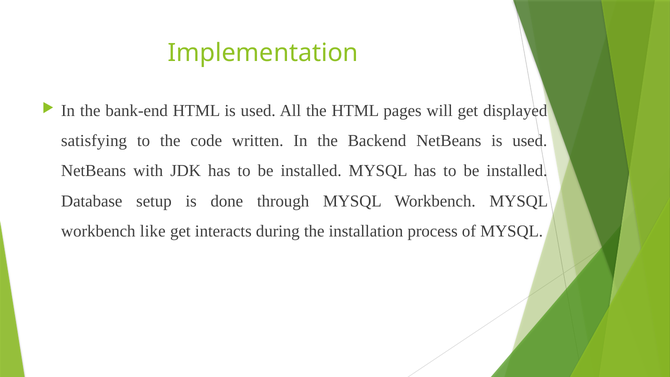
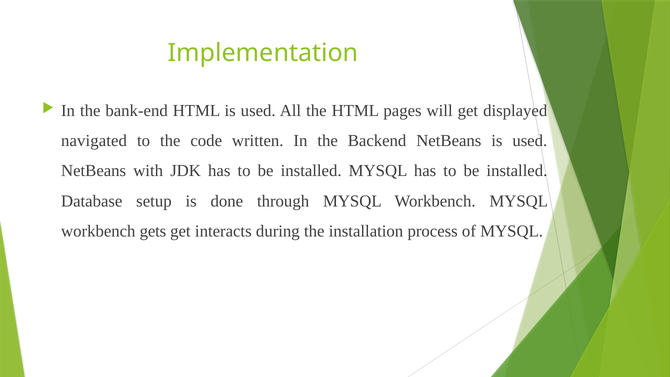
satisfying: satisfying -> navigated (94, 141)
like: like -> gets (153, 231)
